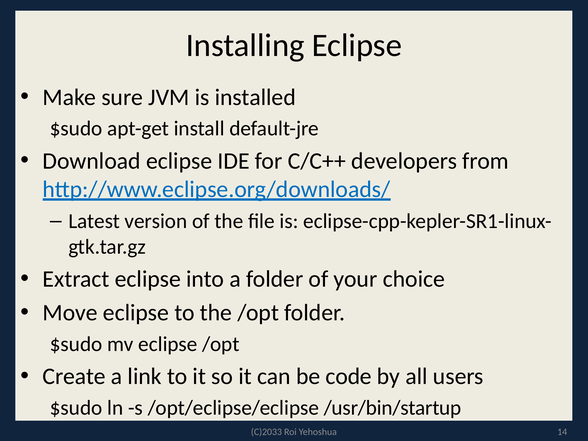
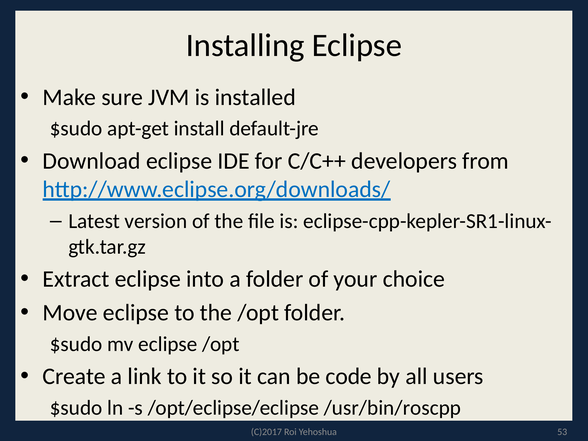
/usr/bin/startup: /usr/bin/startup -> /usr/bin/roscpp (392, 408)
C)2033: C)2033 -> C)2017 (266, 432)
14: 14 -> 53 (562, 432)
